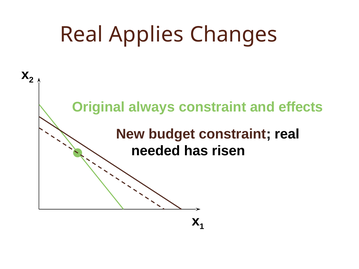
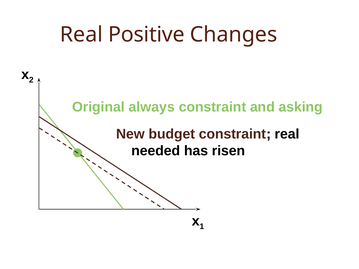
Applies: Applies -> Positive (146, 35)
effects: effects -> asking (301, 107)
